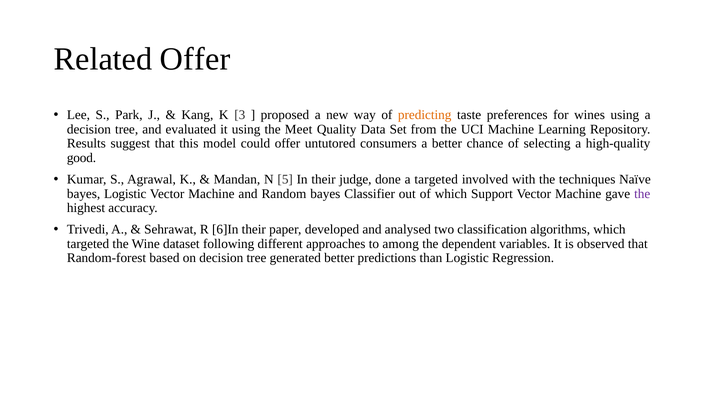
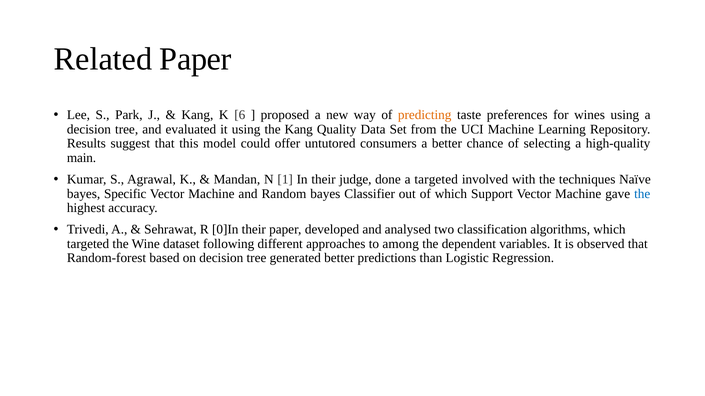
Related Offer: Offer -> Paper (196, 59)
3: 3 -> 6 (240, 115)
the Meet: Meet -> Kang (299, 130)
good: good -> main (81, 158)
5: 5 -> 1 (285, 180)
bayes Logistic: Logistic -> Specific (125, 194)
the colour: purple -> blue (642, 194)
6]In: 6]In -> 0]In (225, 230)
